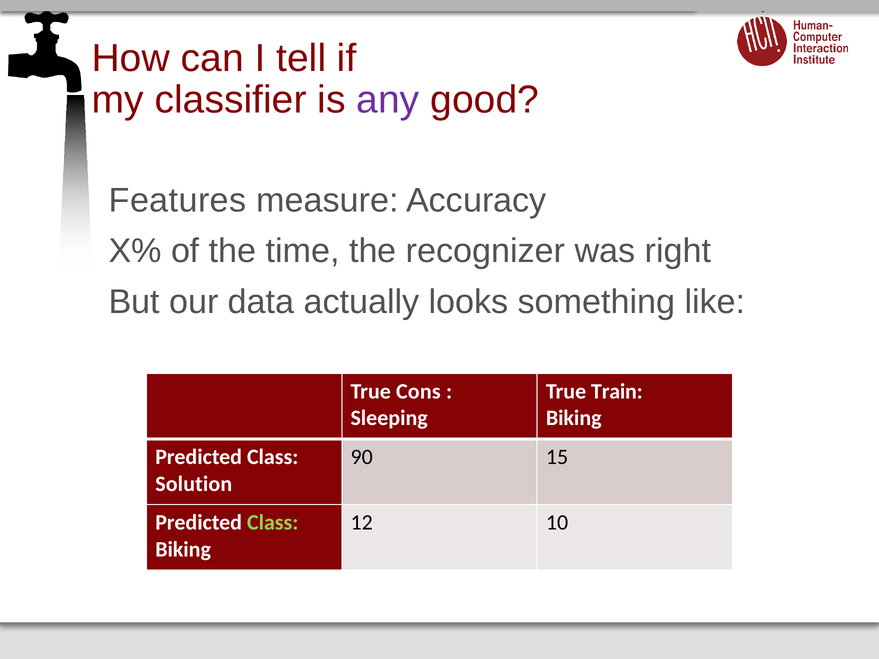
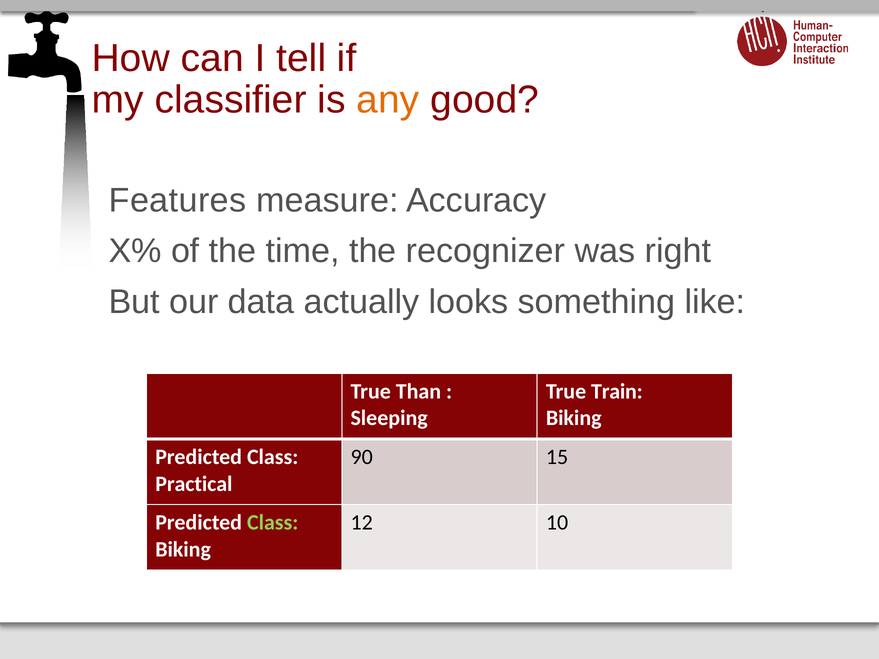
any colour: purple -> orange (388, 100)
Cons: Cons -> Than (418, 392)
Solution: Solution -> Practical (194, 484)
